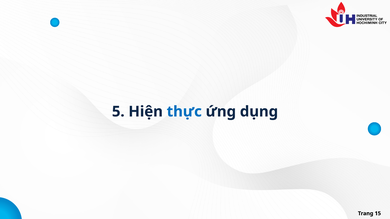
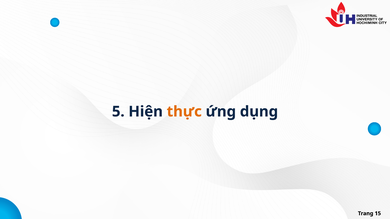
thực colour: blue -> orange (184, 112)
